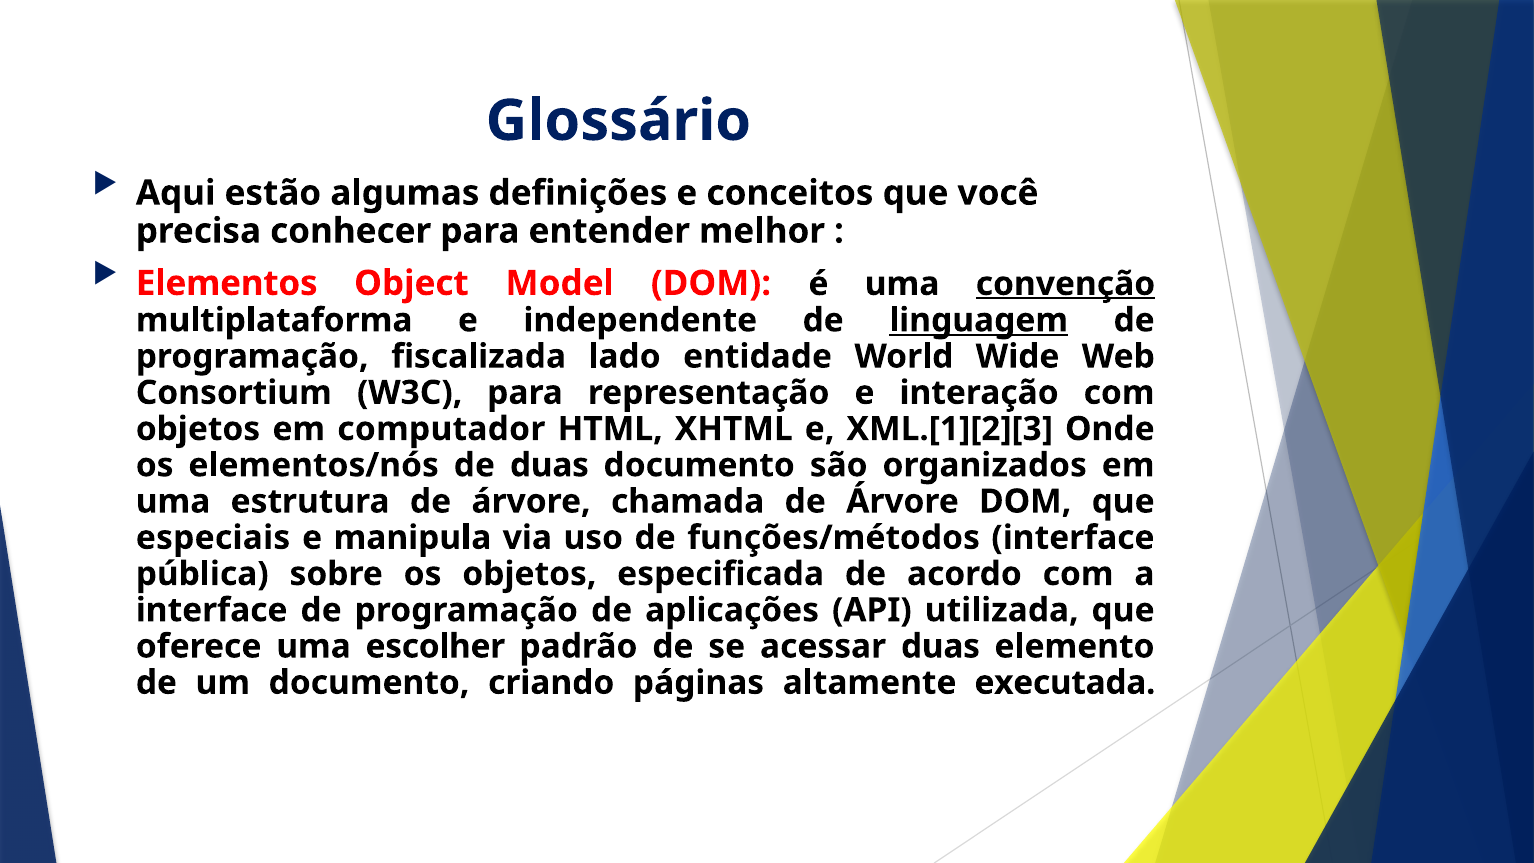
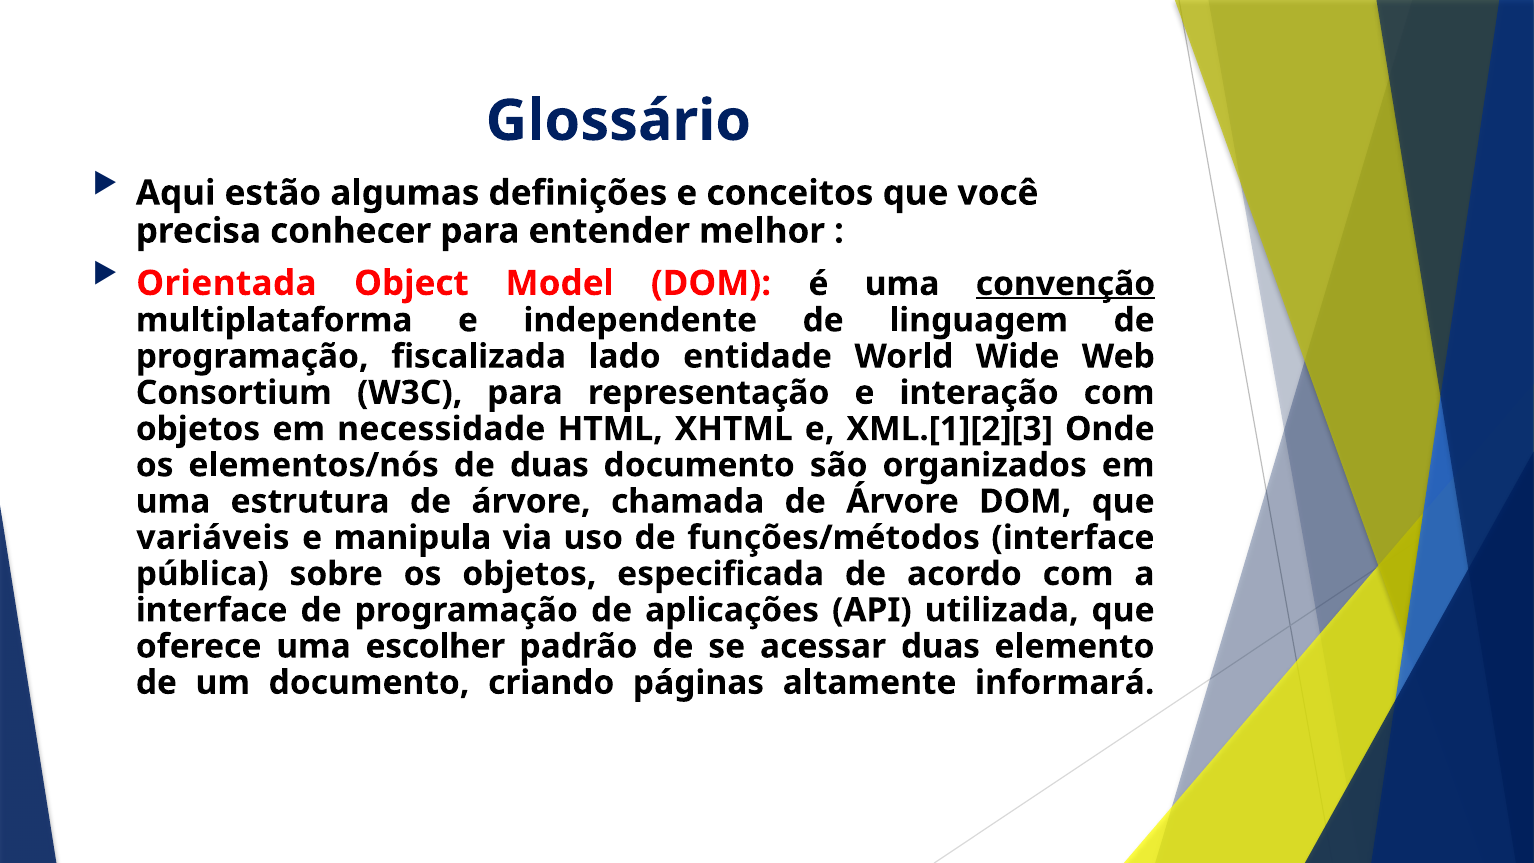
Elementos: Elementos -> Orientada (226, 283)
linguagem underline: present -> none (979, 320)
computador: computador -> necessidade (441, 429)
especiais: especiais -> variáveis (213, 538)
executada: executada -> informará (1065, 683)
